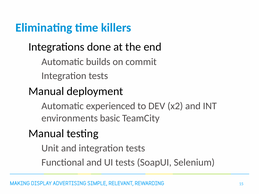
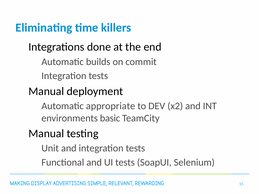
experienced: experienced -> appropriate (111, 106)
